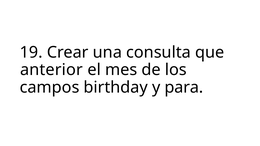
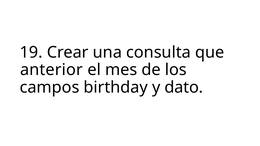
para: para -> dato (184, 87)
